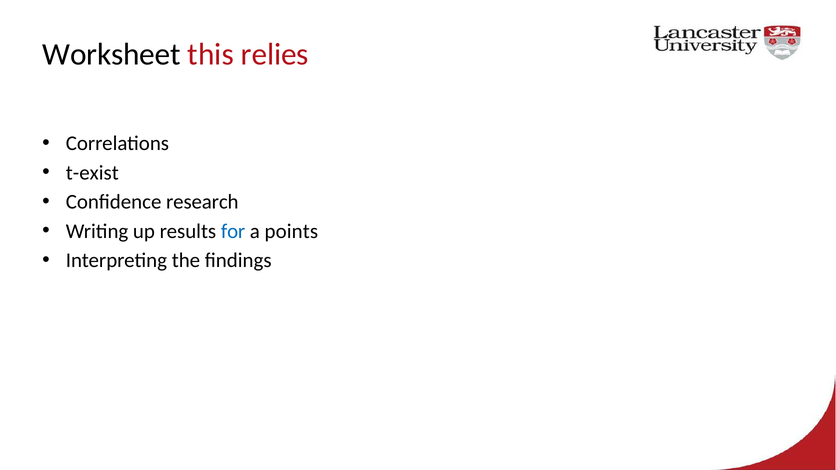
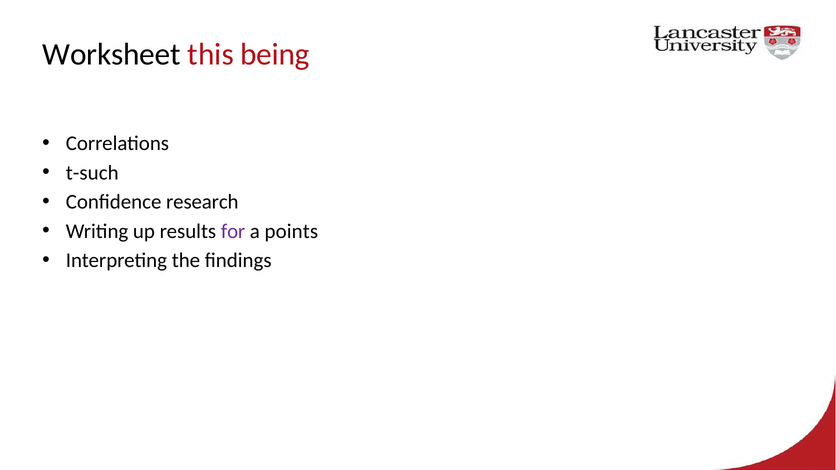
relies: relies -> being (275, 55)
t-exist: t-exist -> t-such (92, 173)
for colour: blue -> purple (233, 231)
